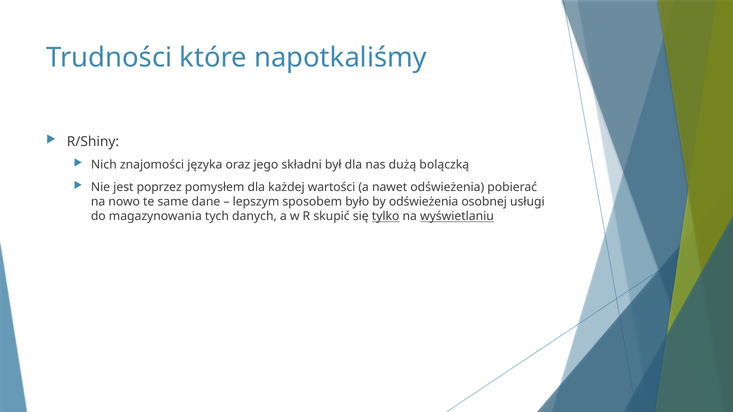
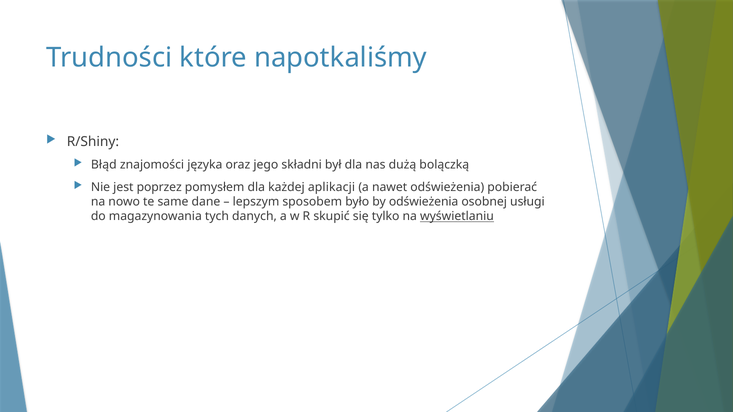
Nich: Nich -> Błąd (104, 165)
wartości: wartości -> aplikacji (331, 187)
tylko underline: present -> none (386, 217)
